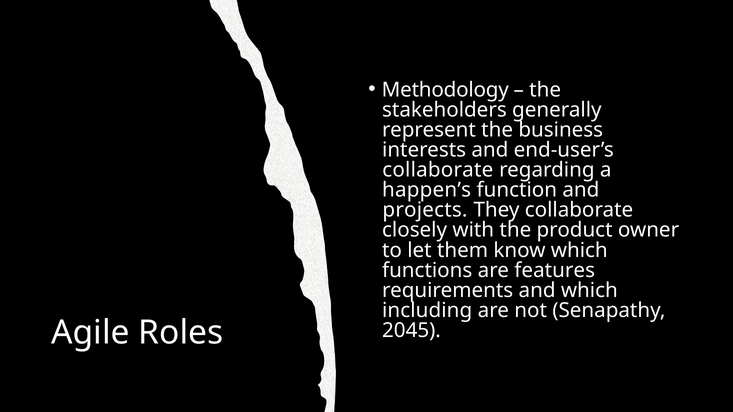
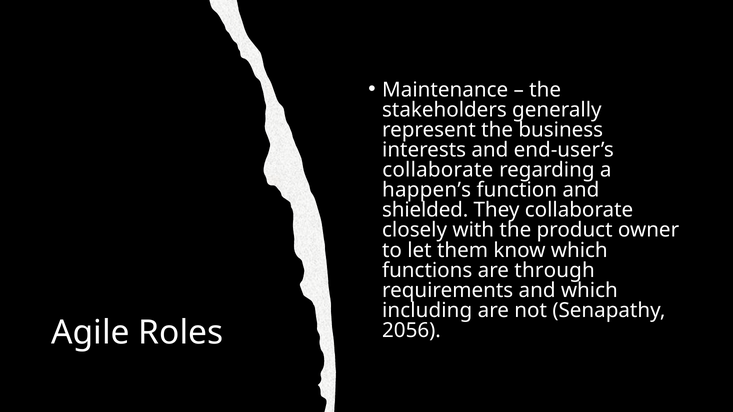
Methodology: Methodology -> Maintenance (445, 90)
projects: projects -> shielded (425, 210)
features: features -> through (555, 270)
2045: 2045 -> 2056 (411, 331)
